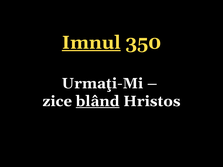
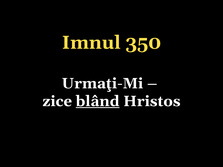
Imnul underline: present -> none (91, 43)
